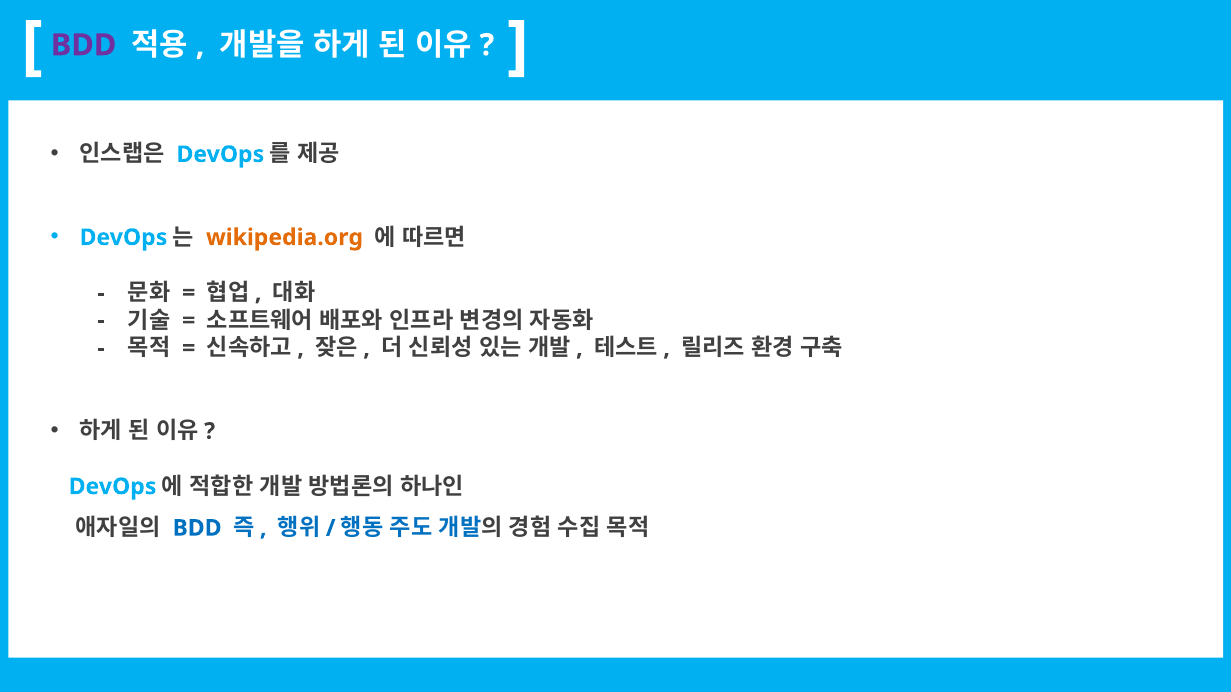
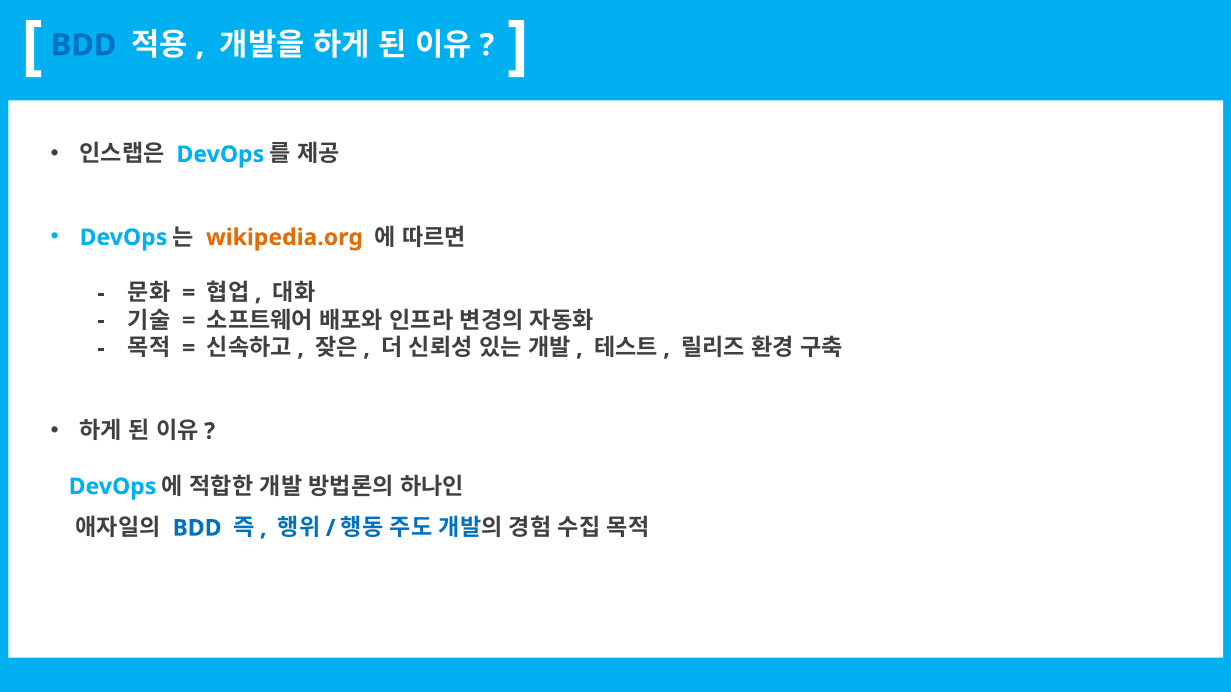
BDD colour: purple -> blue (84, 45)
